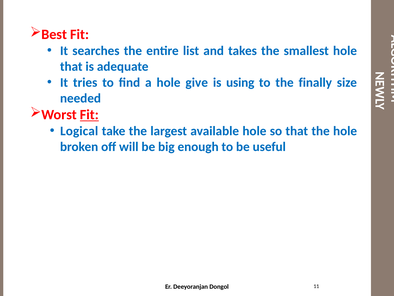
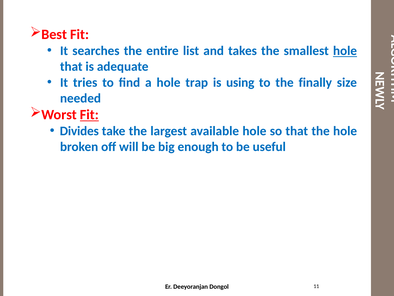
hole underline: none -> present (345, 51)
give: give -> trap (197, 82)
Logical: Logical -> Divides (79, 131)
